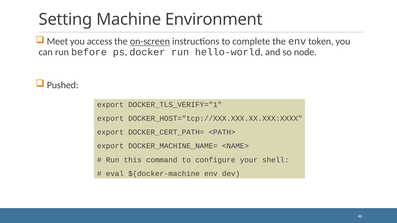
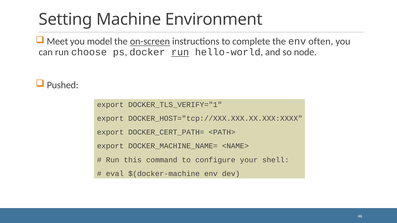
access: access -> model (100, 42)
token: token -> often (321, 42)
before: before -> choose (89, 52)
run underline: none -> present (180, 52)
